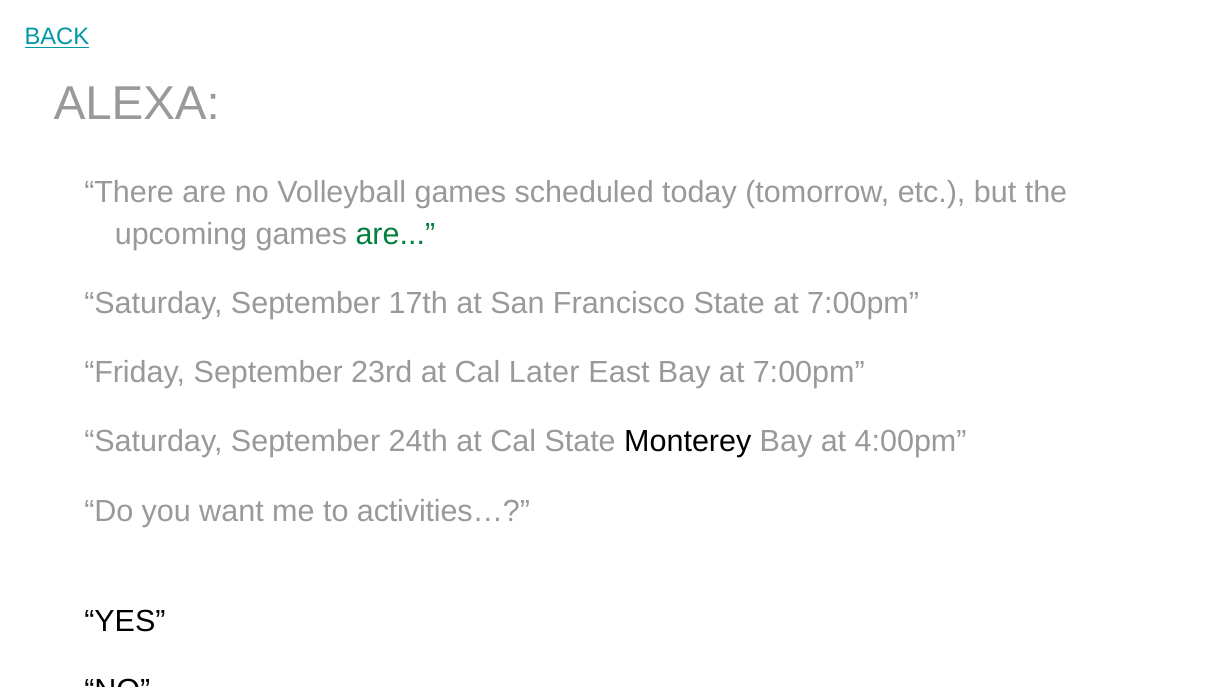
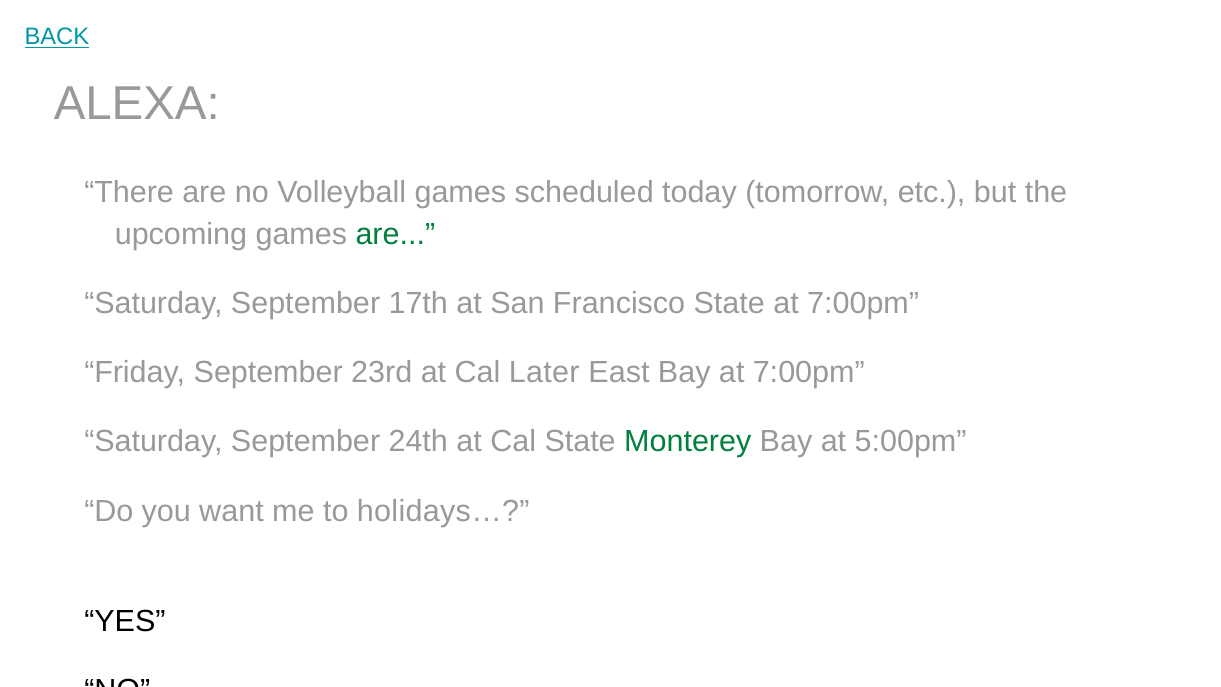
Monterey colour: black -> green (688, 442)
4:00pm: 4:00pm -> 5:00pm (911, 442)
activities…: activities… -> holidays… (443, 511)
